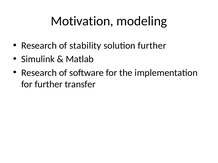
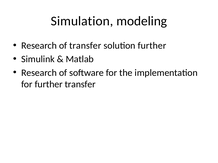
Motivation: Motivation -> Simulation (82, 21)
of stability: stability -> transfer (85, 46)
